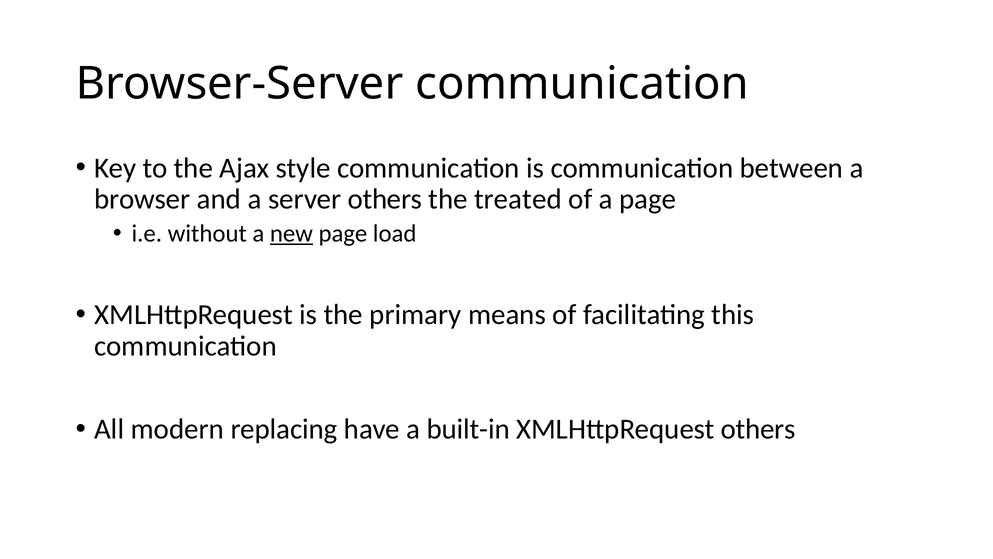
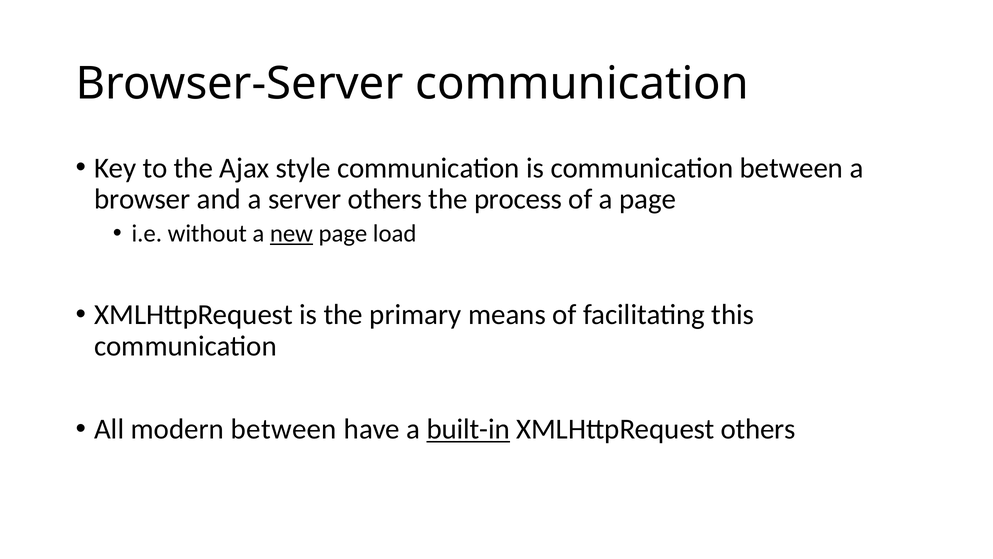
treated: treated -> process (518, 199)
modern replacing: replacing -> between (284, 429)
built-in underline: none -> present (468, 429)
